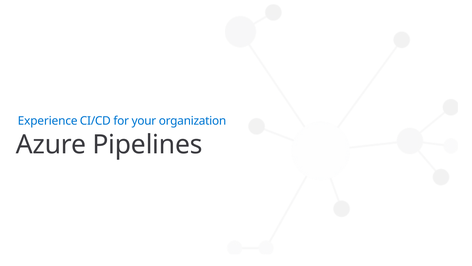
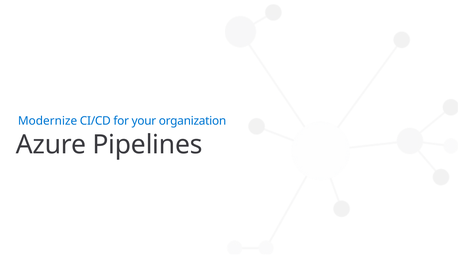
Experience: Experience -> Modernize (48, 121)
